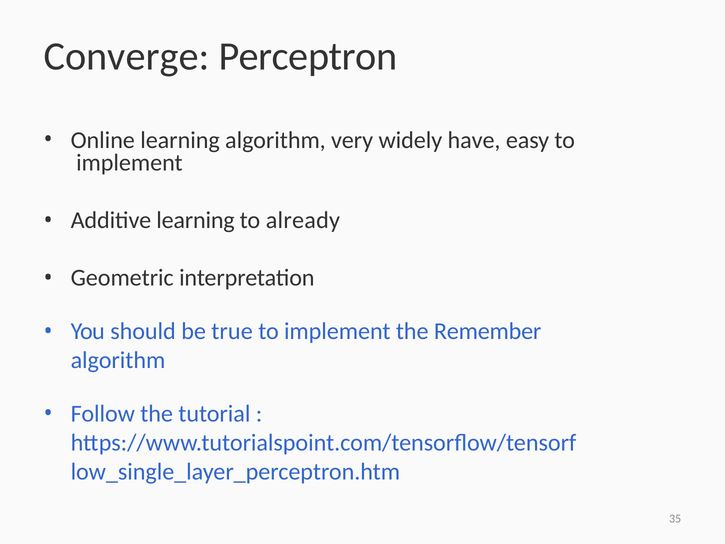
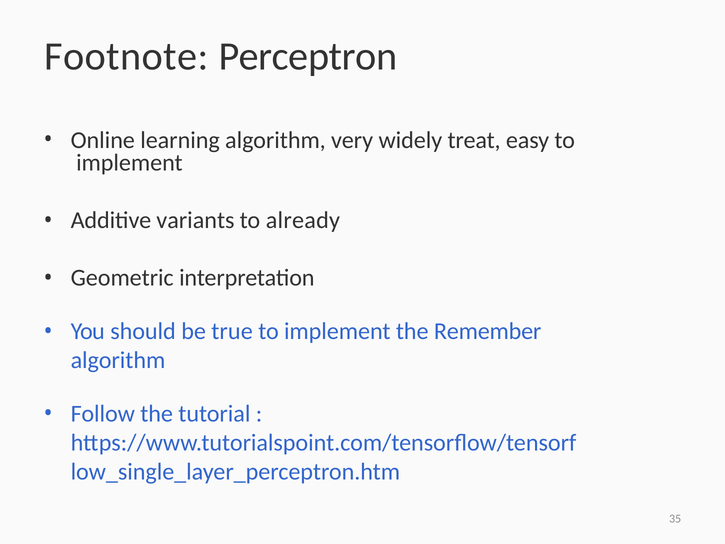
Converge: Converge -> Footnote (126, 57)
have: have -> treat (474, 140)
Additive learning: learning -> variants (195, 220)
